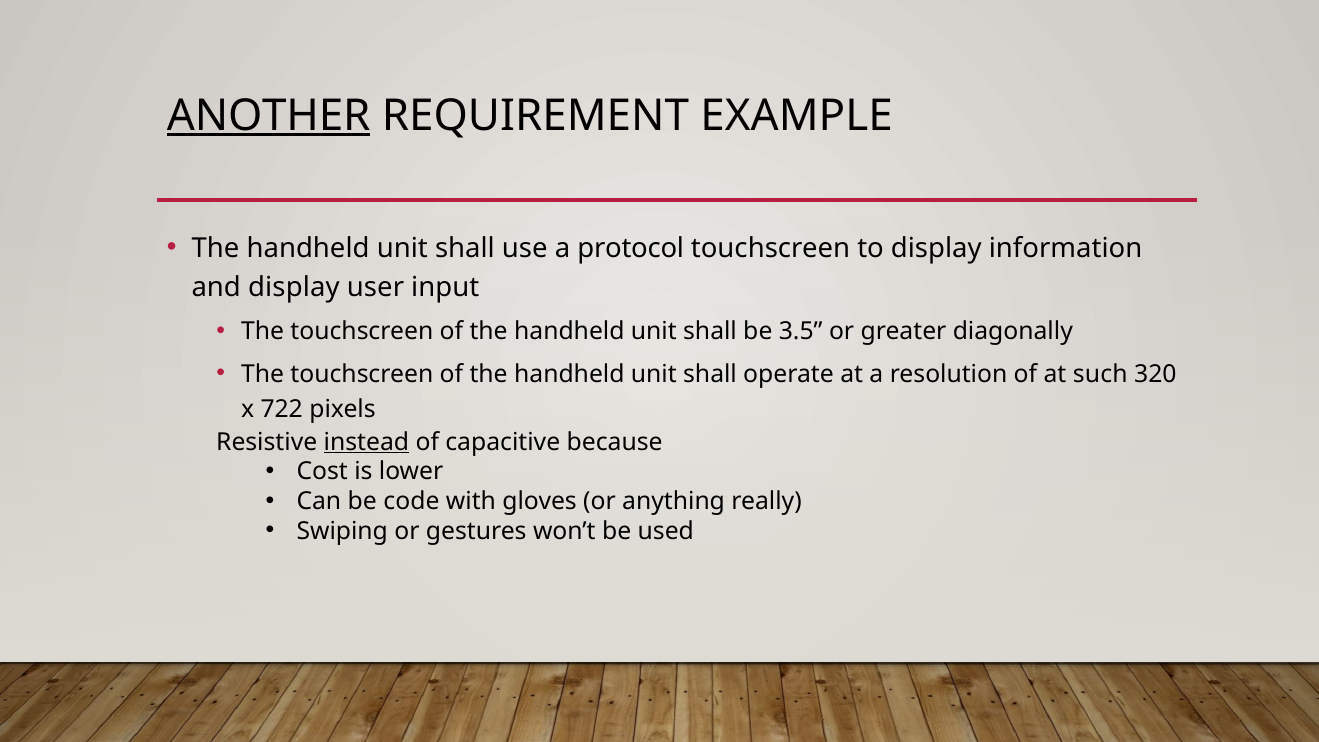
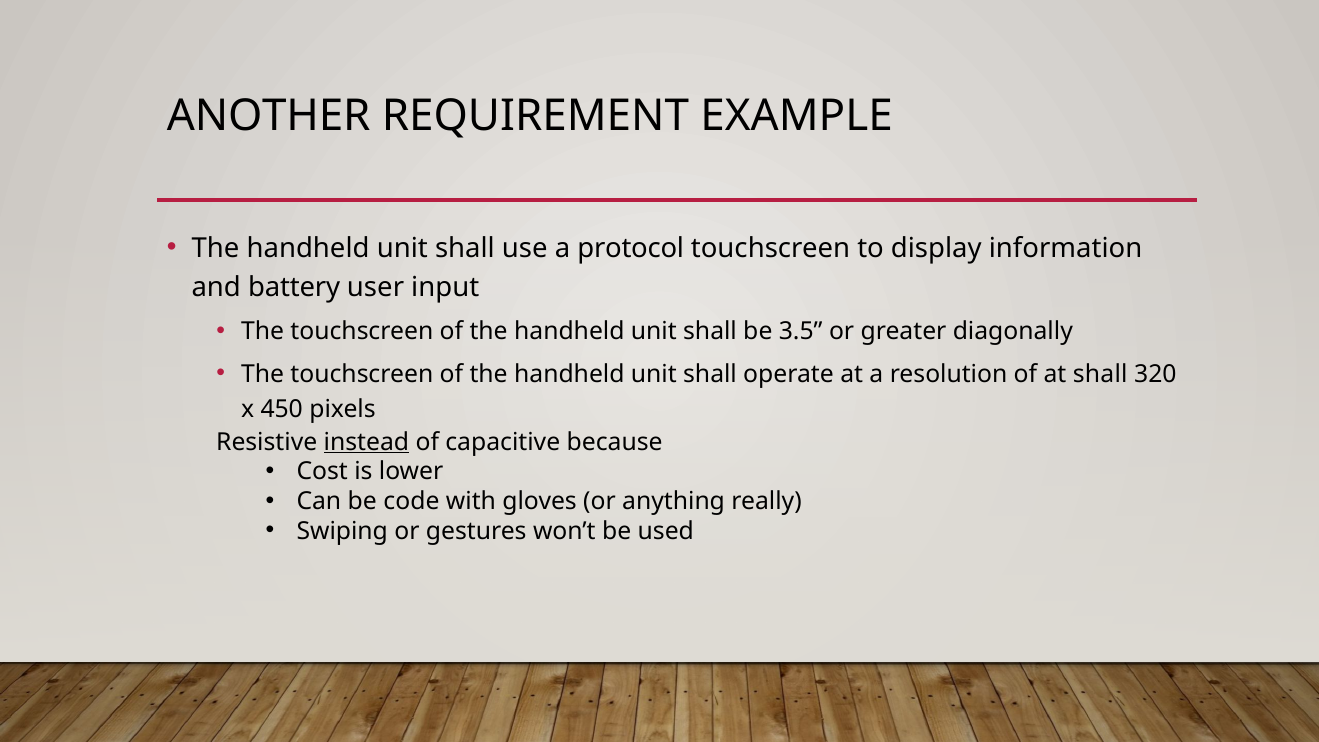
ANOTHER underline: present -> none (269, 115)
and display: display -> battery (294, 288)
at such: such -> shall (1100, 374)
722: 722 -> 450 (282, 410)
